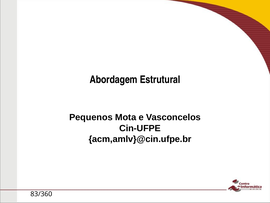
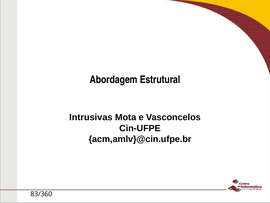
Pequenos: Pequenos -> Intrusivas (91, 117)
